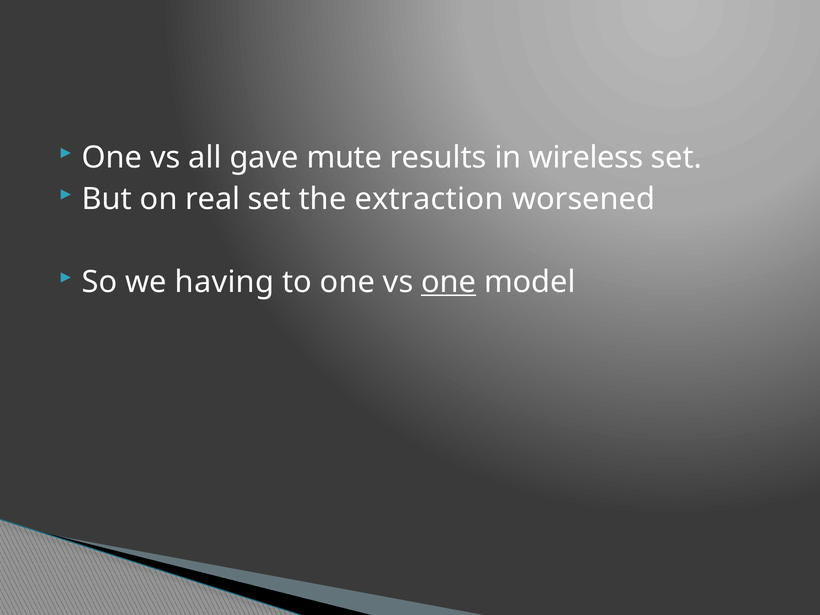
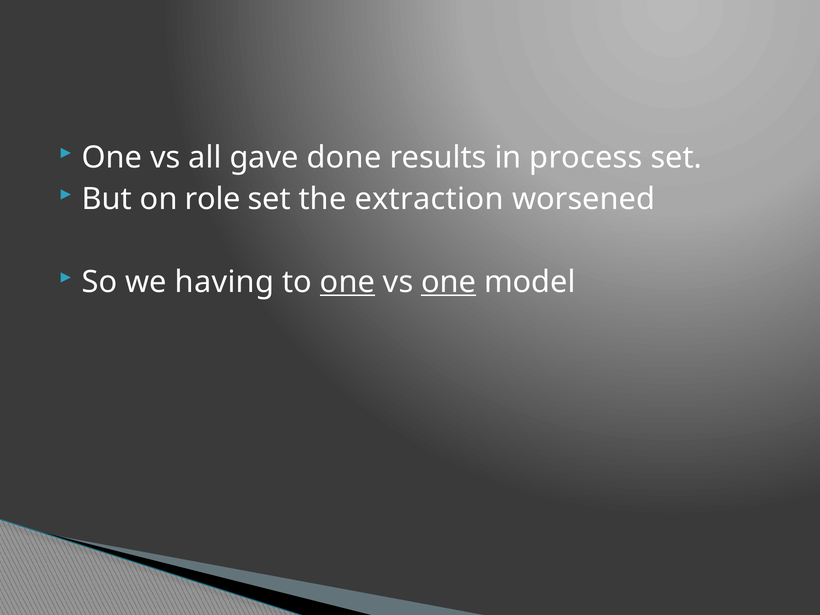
mute: mute -> done (344, 157)
wireless: wireless -> process (586, 157)
real: real -> role (213, 199)
one underline: none -> present (347, 282)
